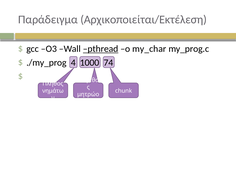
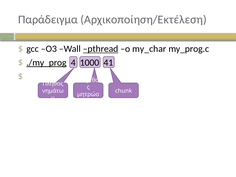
Αρχικοποιείται/Εκτέλεση: Αρχικοποιείται/Εκτέλεση -> Αρχικοποίηση/Εκτέλεση (144, 20)
./my_prog underline: none -> present (46, 63)
74: 74 -> 41 (108, 63)
